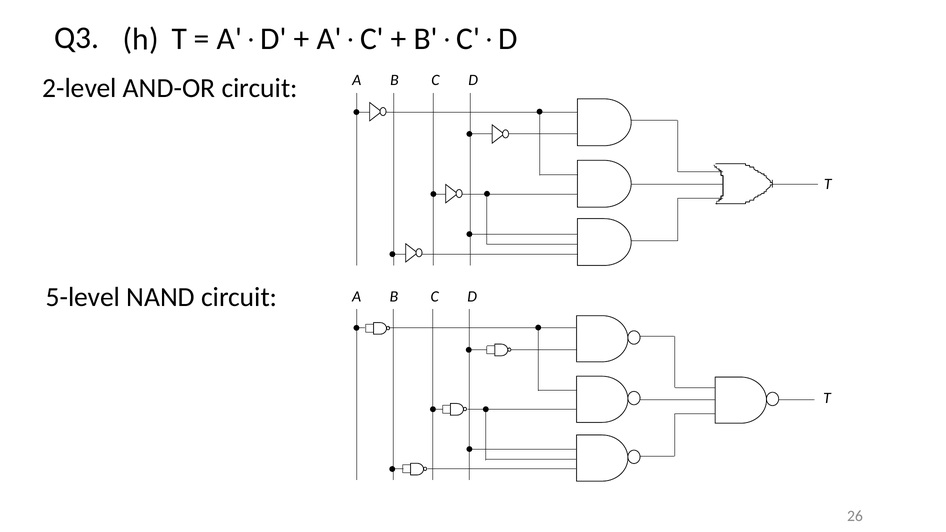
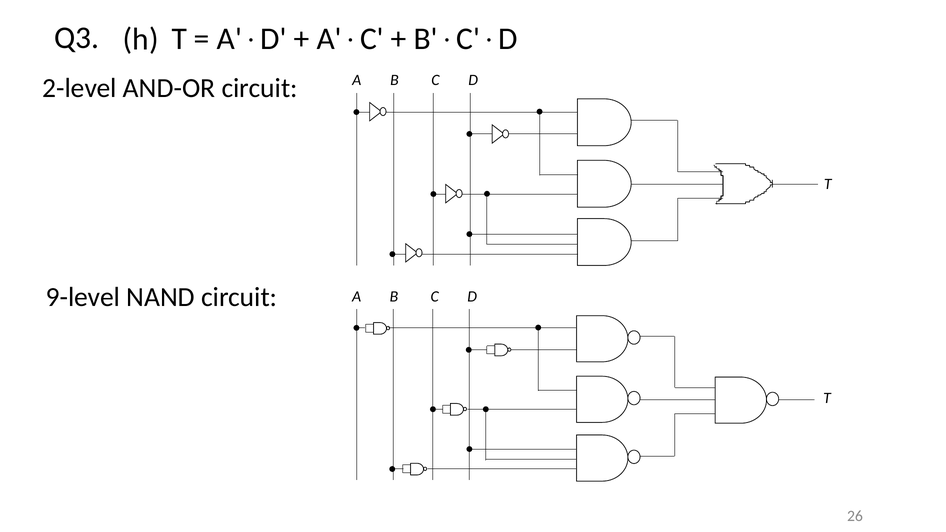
5-level: 5-level -> 9-level (83, 297)
